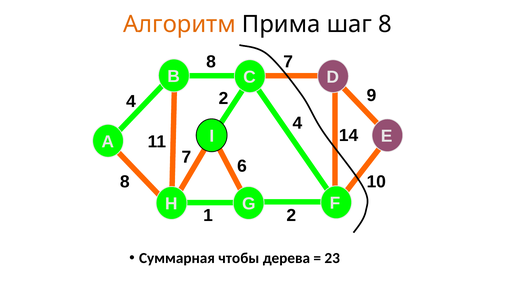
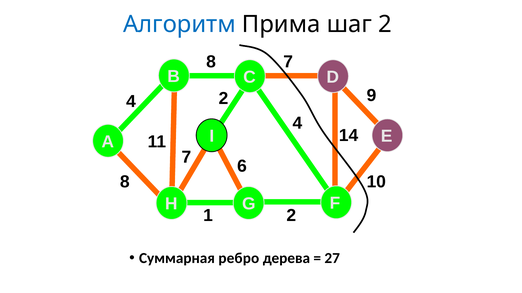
Алгоритм colour: orange -> blue (179, 24)
шаг 8: 8 -> 2 (385, 24)
чтобы: чтобы -> ребро (239, 259)
23: 23 -> 27 (332, 259)
